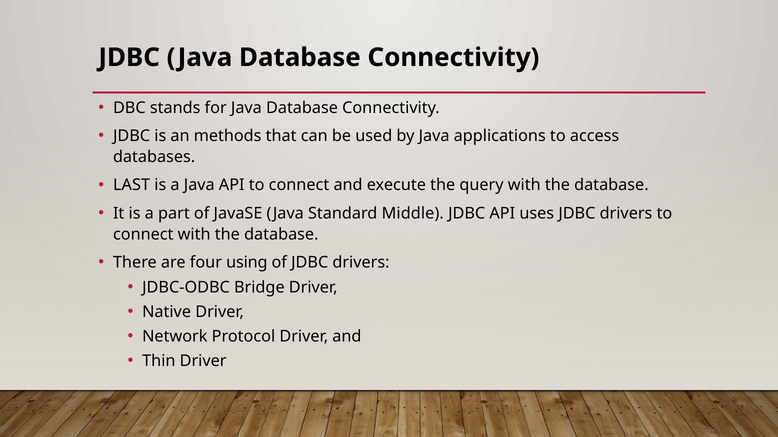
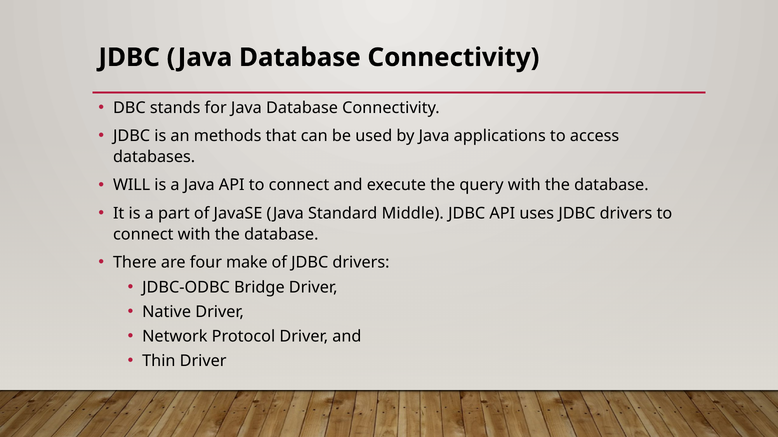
LAST: LAST -> WILL (132, 185)
using: using -> make (247, 263)
